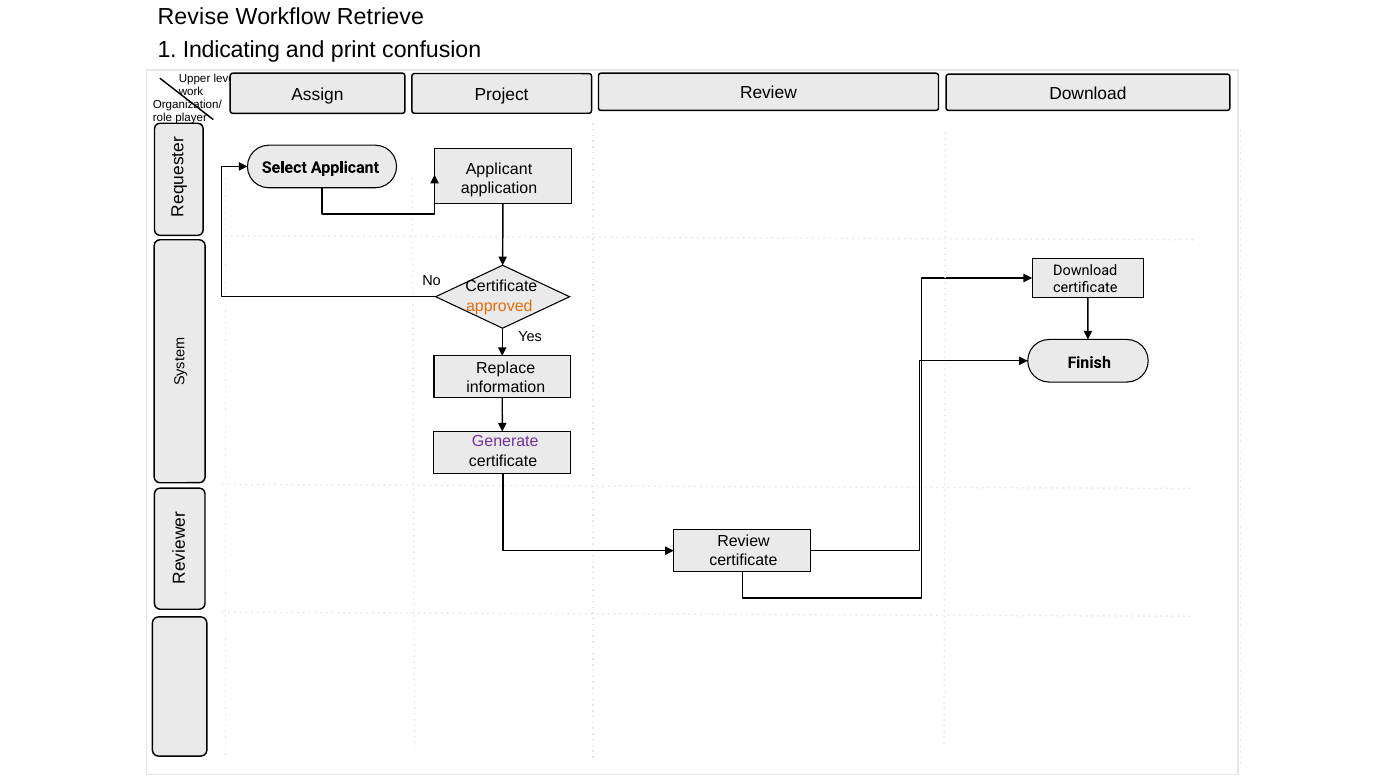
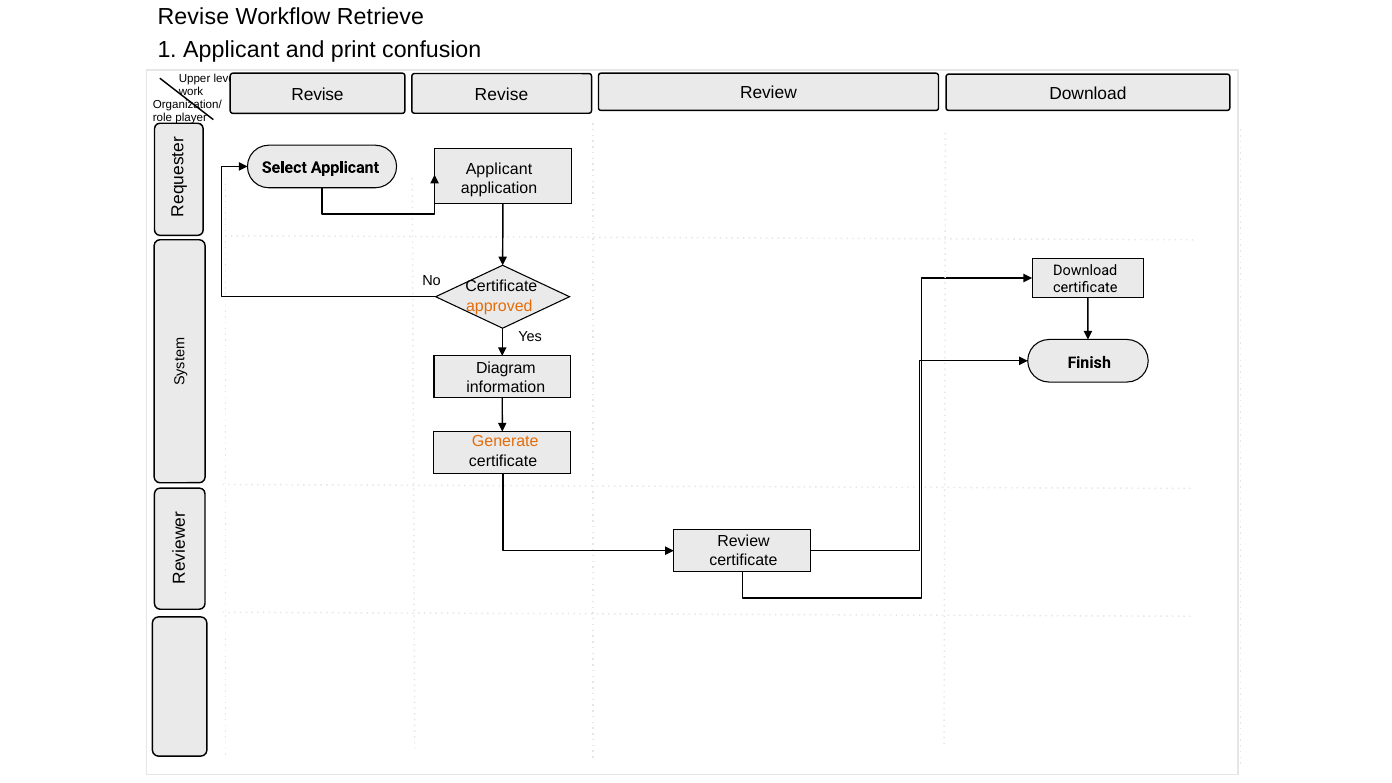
1 Indicating: Indicating -> Applicant (231, 49)
work Assign: Assign -> Revise (318, 94)
Project: Project -> Revise (501, 95)
Replace: Replace -> Diagram (506, 368)
Generate colour: purple -> orange (505, 442)
